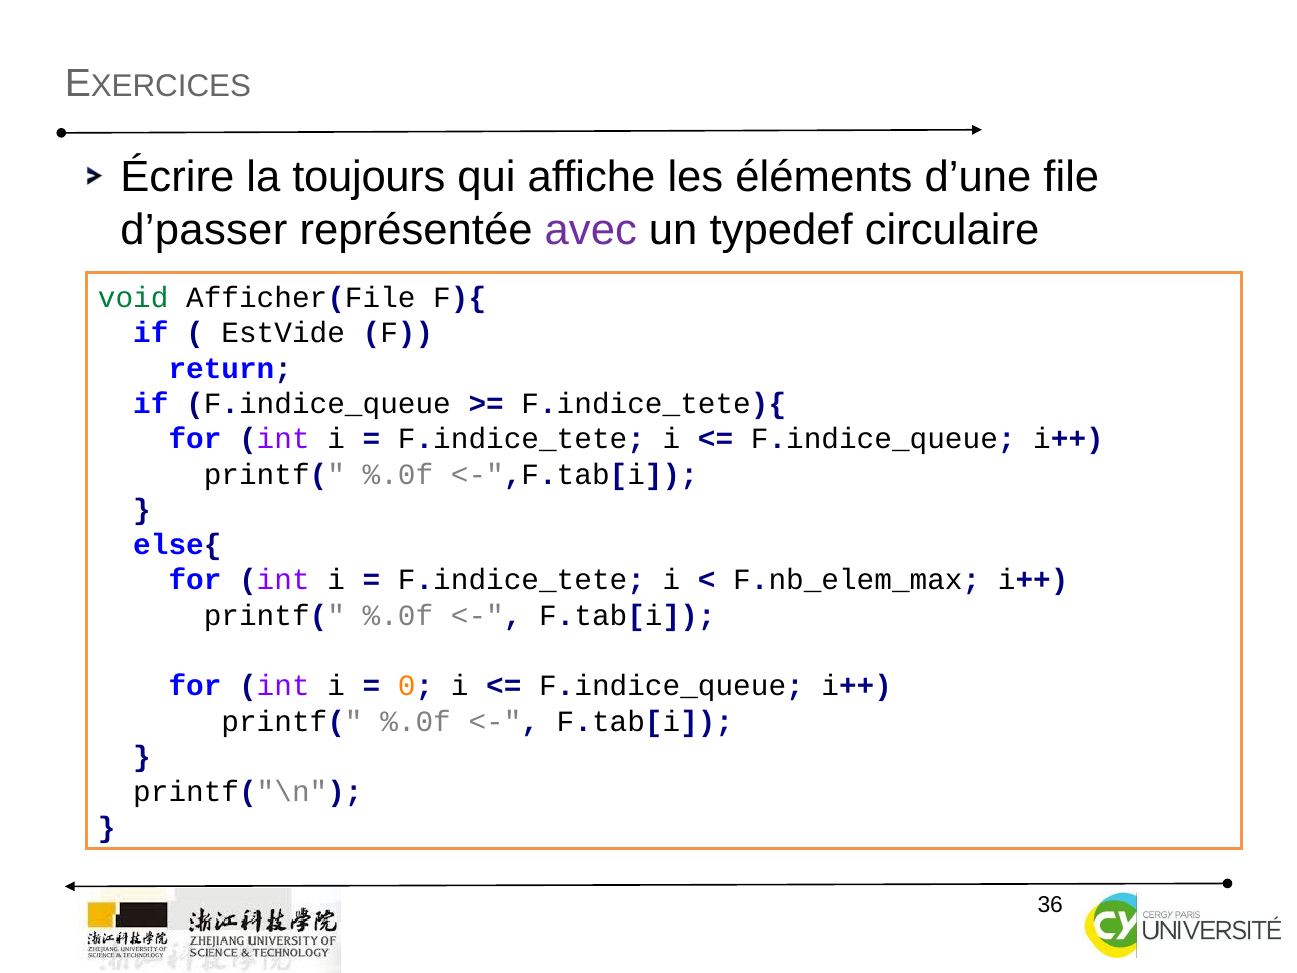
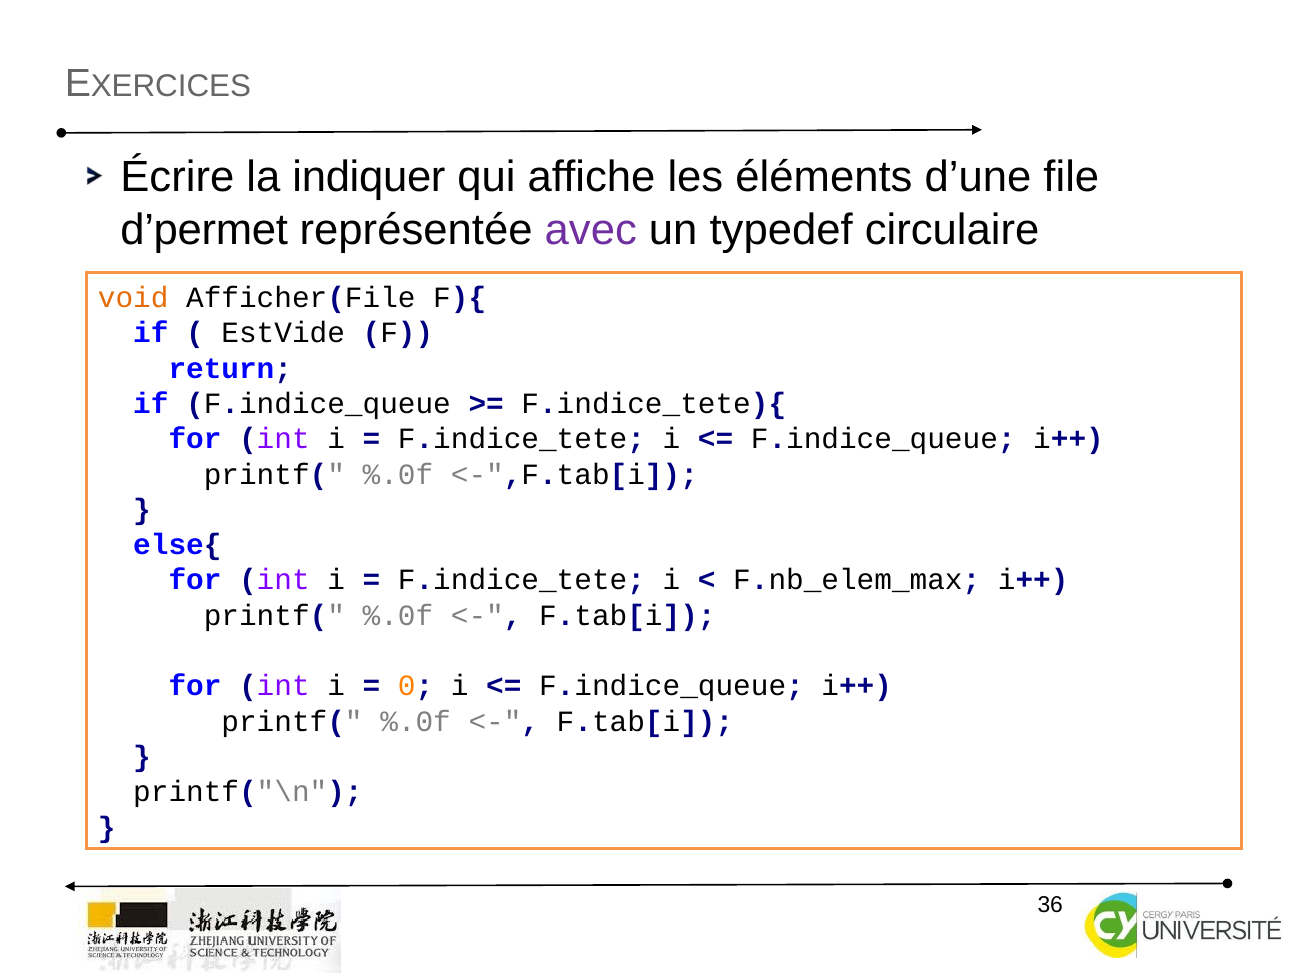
toujours: toujours -> indiquer (369, 177)
d’passer: d’passer -> d’permet (204, 230)
void colour: green -> orange (133, 298)
